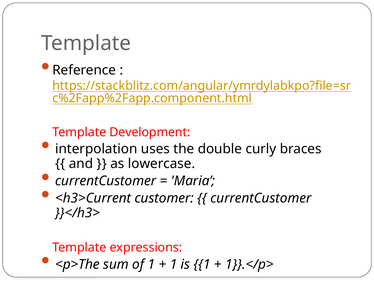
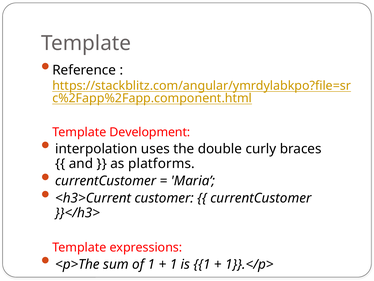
lowercase: lowercase -> platforms (161, 163)
